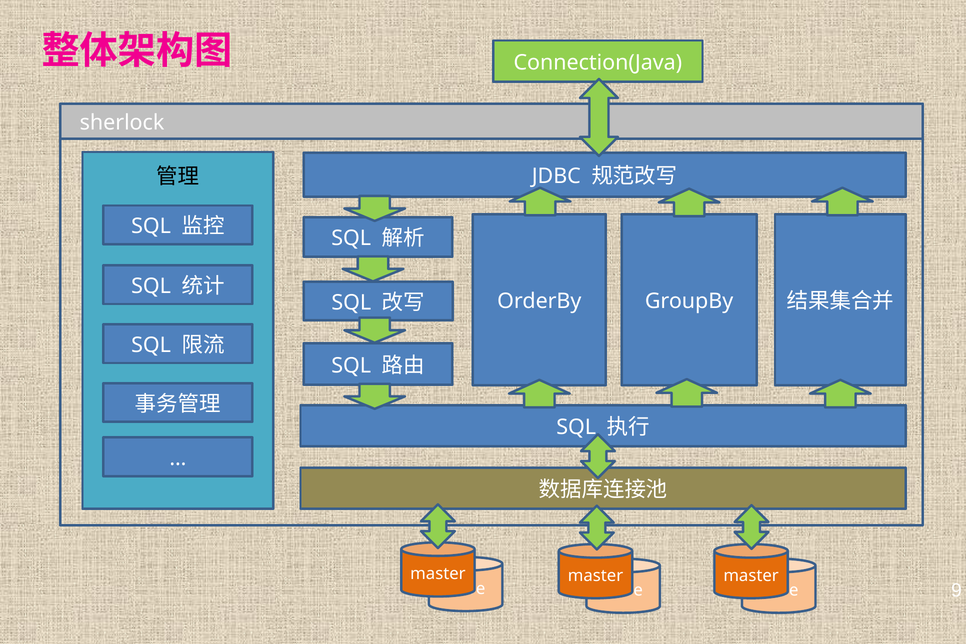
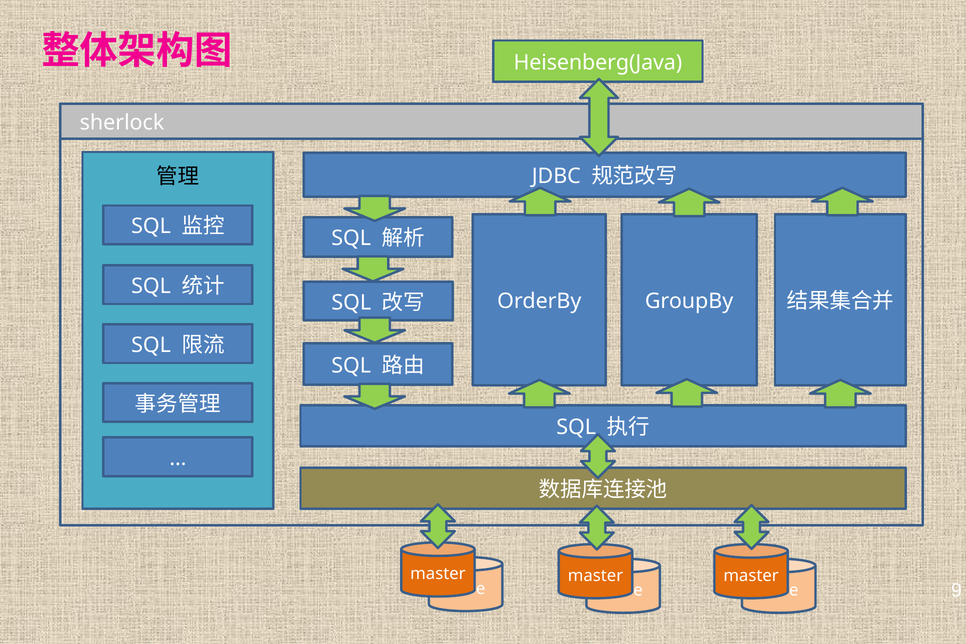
Connection(Java: Connection(Java -> Heisenberg(Java (598, 63)
